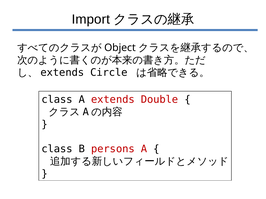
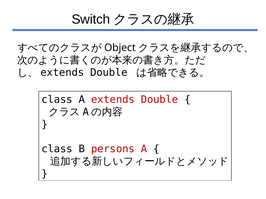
Import: Import -> Switch (91, 19)
Circle: Circle -> Double (109, 73)
